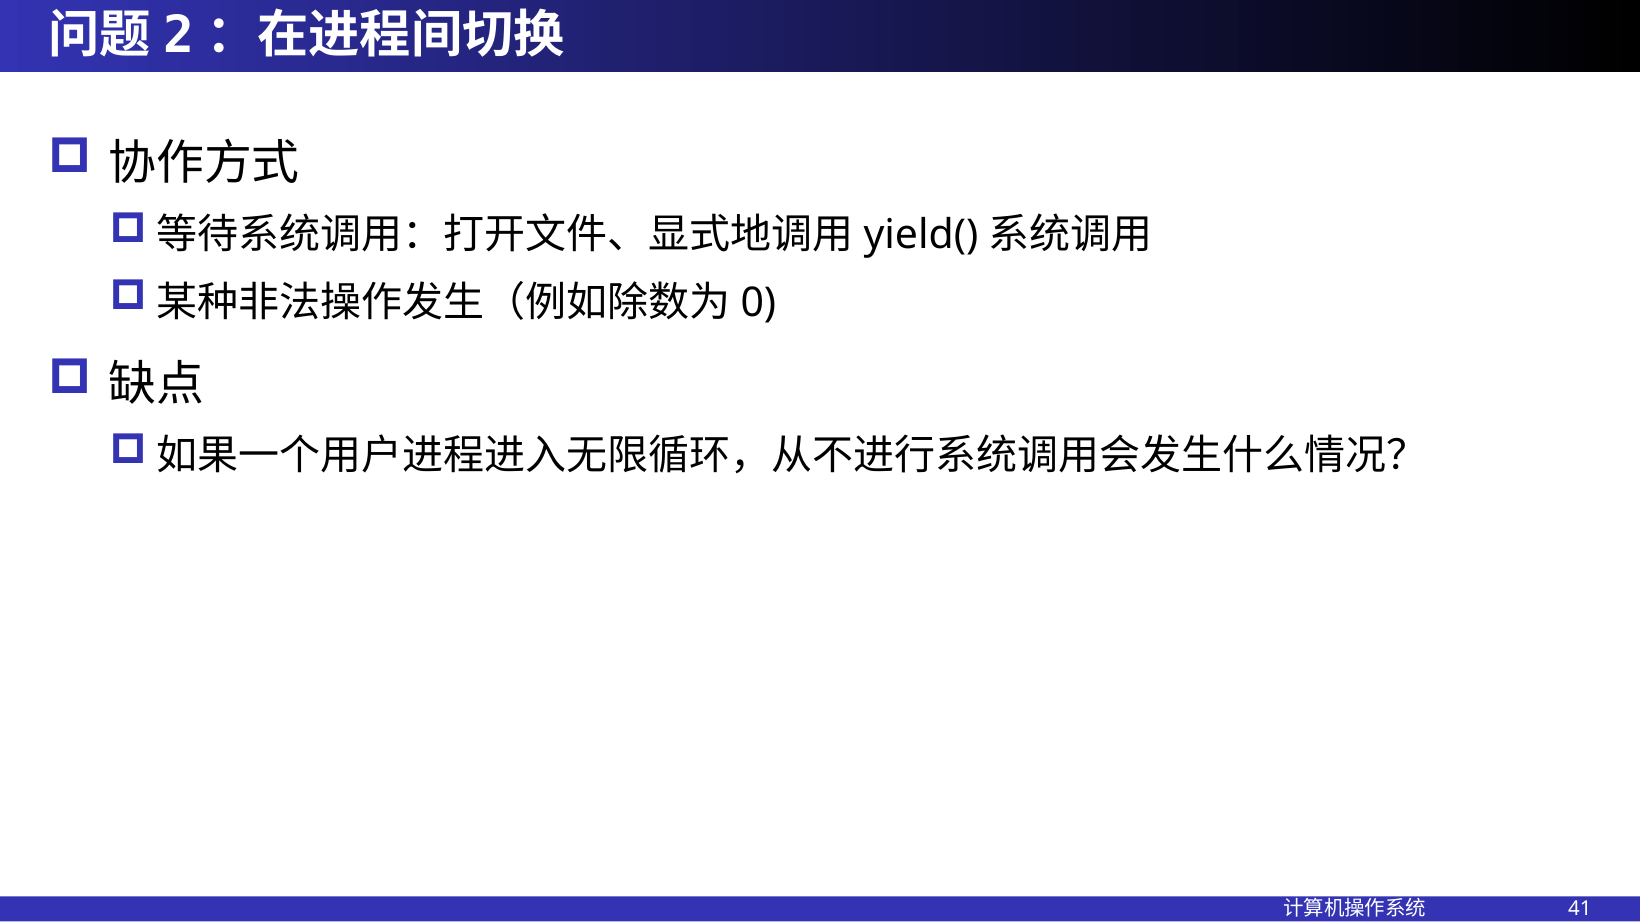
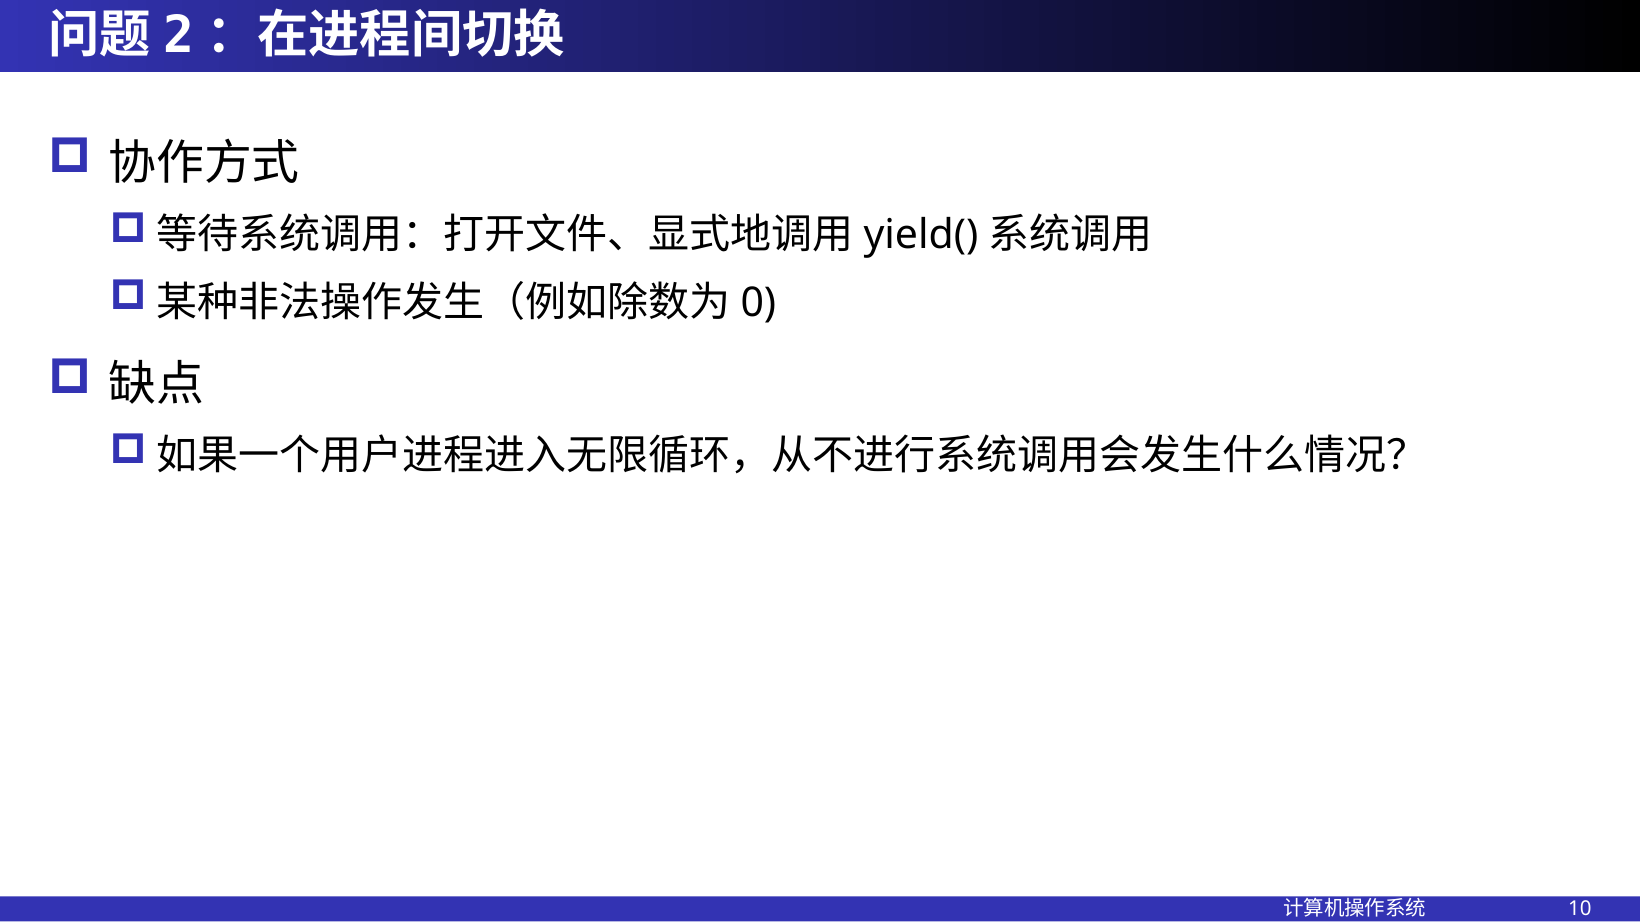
41: 41 -> 10 (1580, 909)
